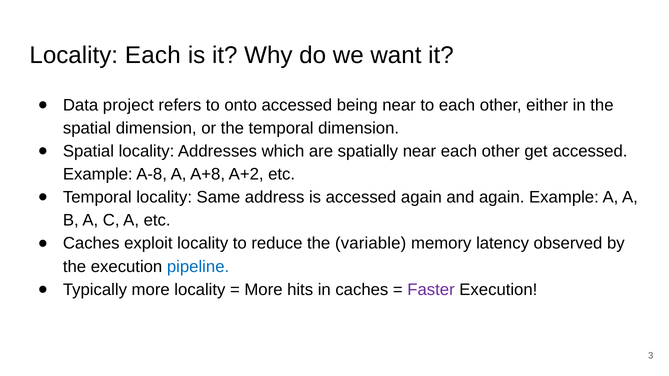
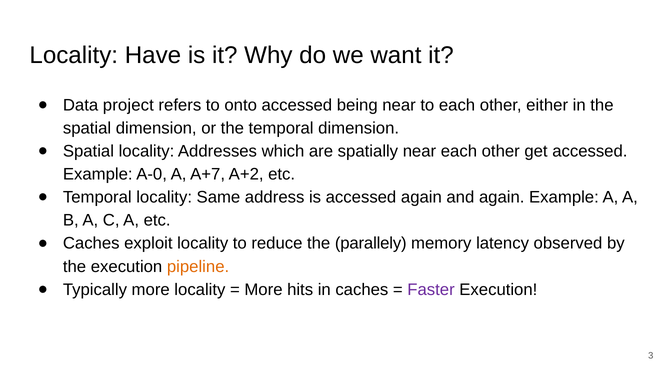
Locality Each: Each -> Have (153, 55)
A-8: A-8 -> A-0 (152, 174)
A+8: A+8 -> A+7 (208, 174)
variable: variable -> parallely (371, 244)
pipeline colour: blue -> orange (198, 267)
